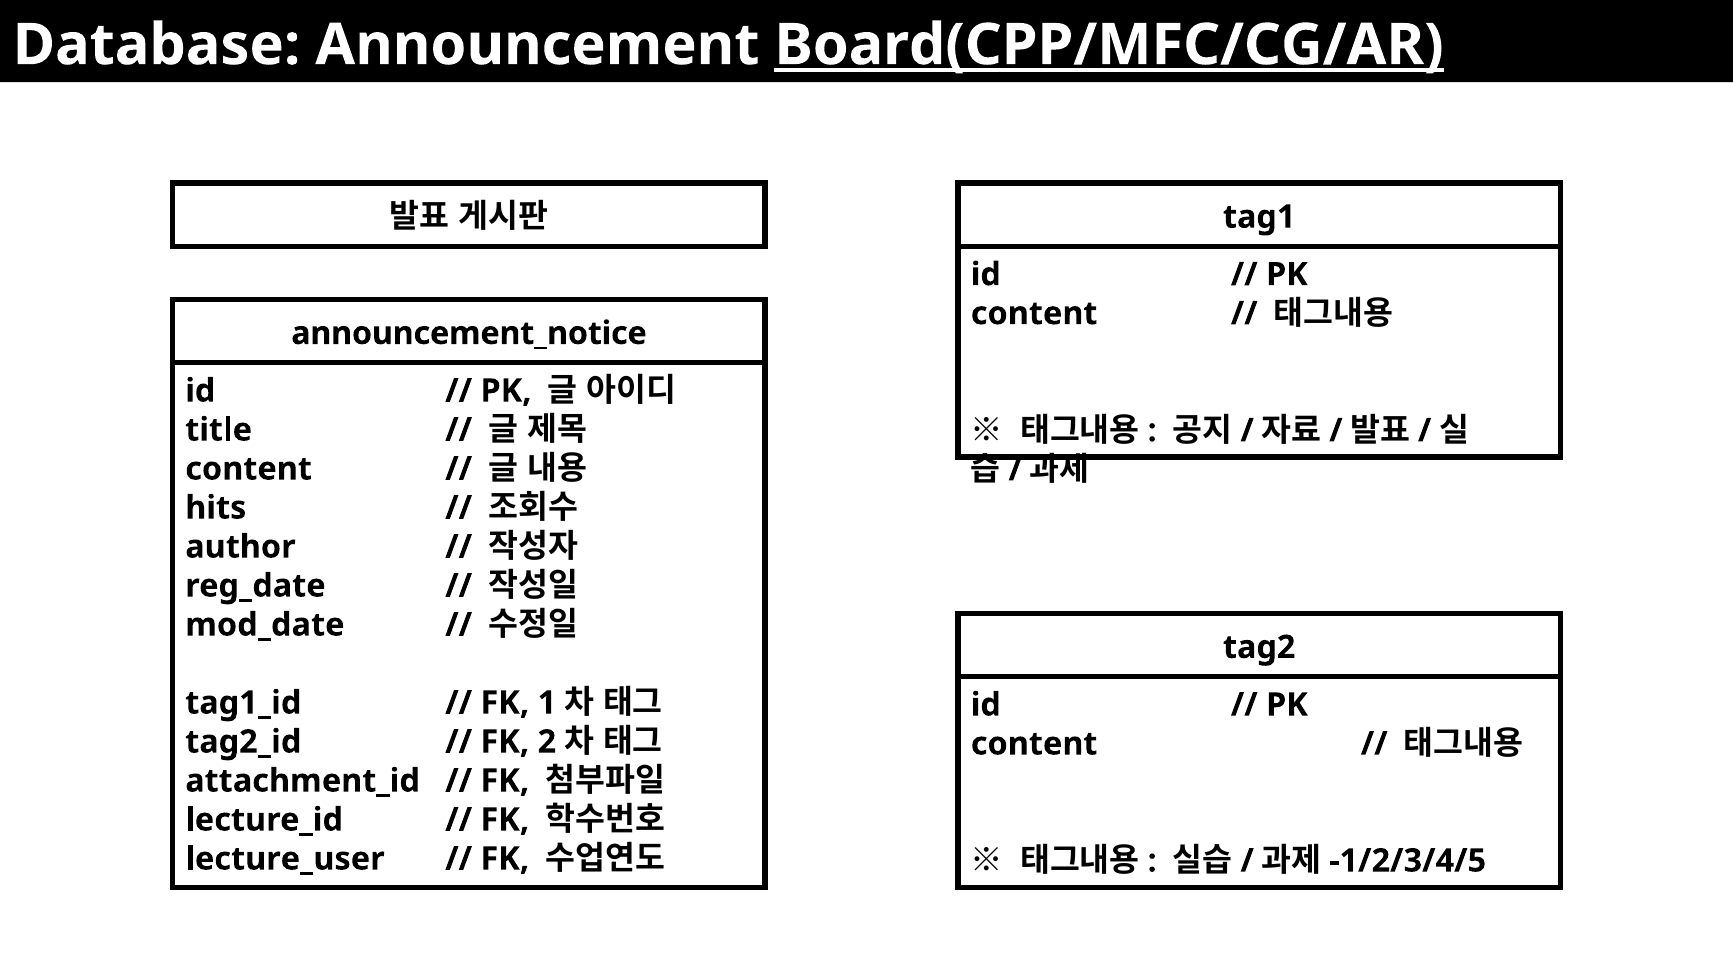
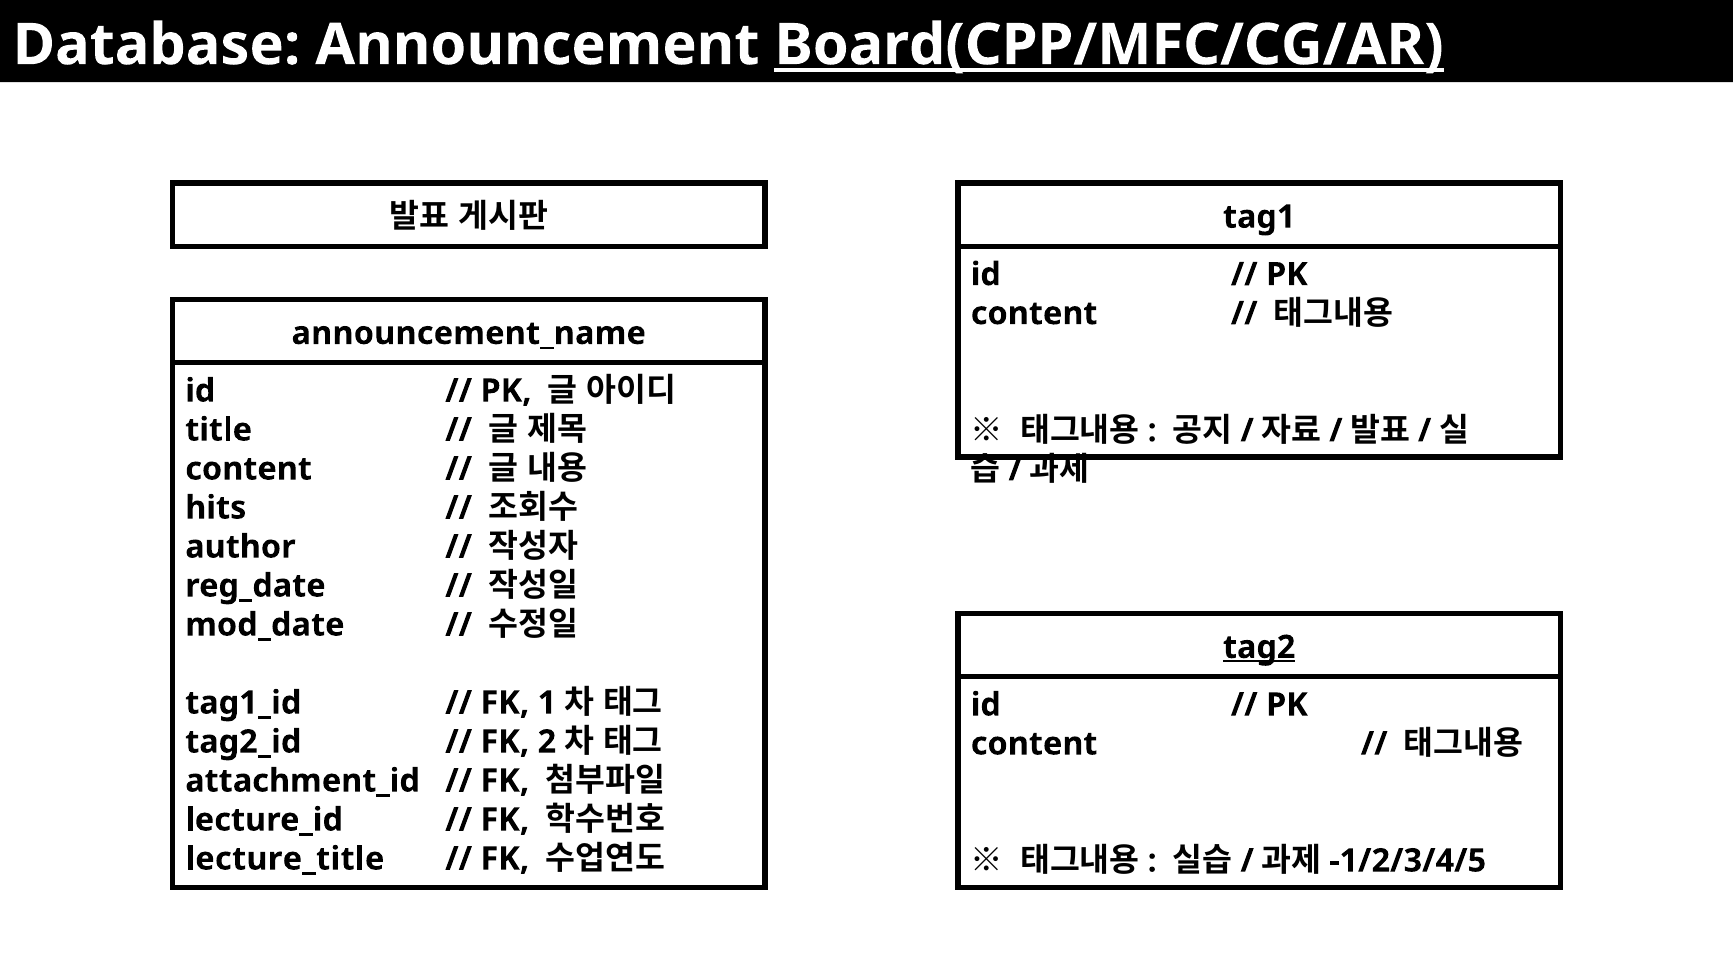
announcement_notice: announcement_notice -> announcement_name (469, 333)
tag2 underline: none -> present (1259, 647)
lecture_user: lecture_user -> lecture_title (285, 859)
